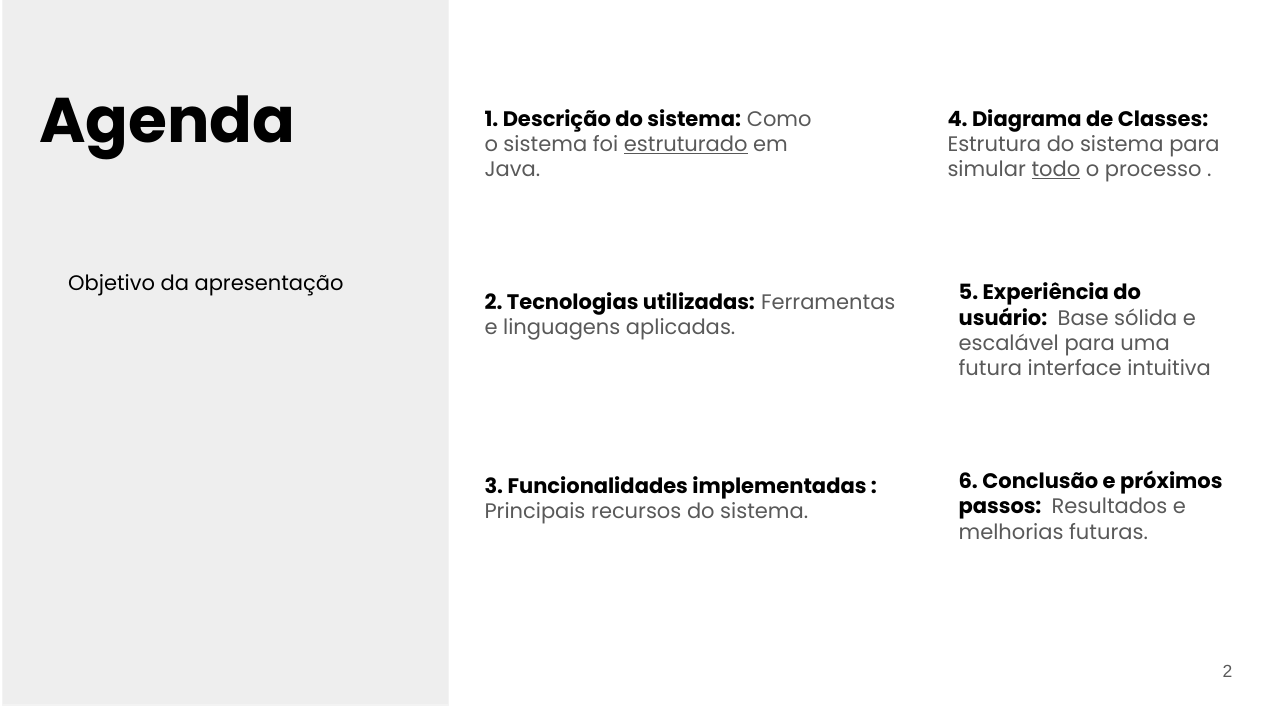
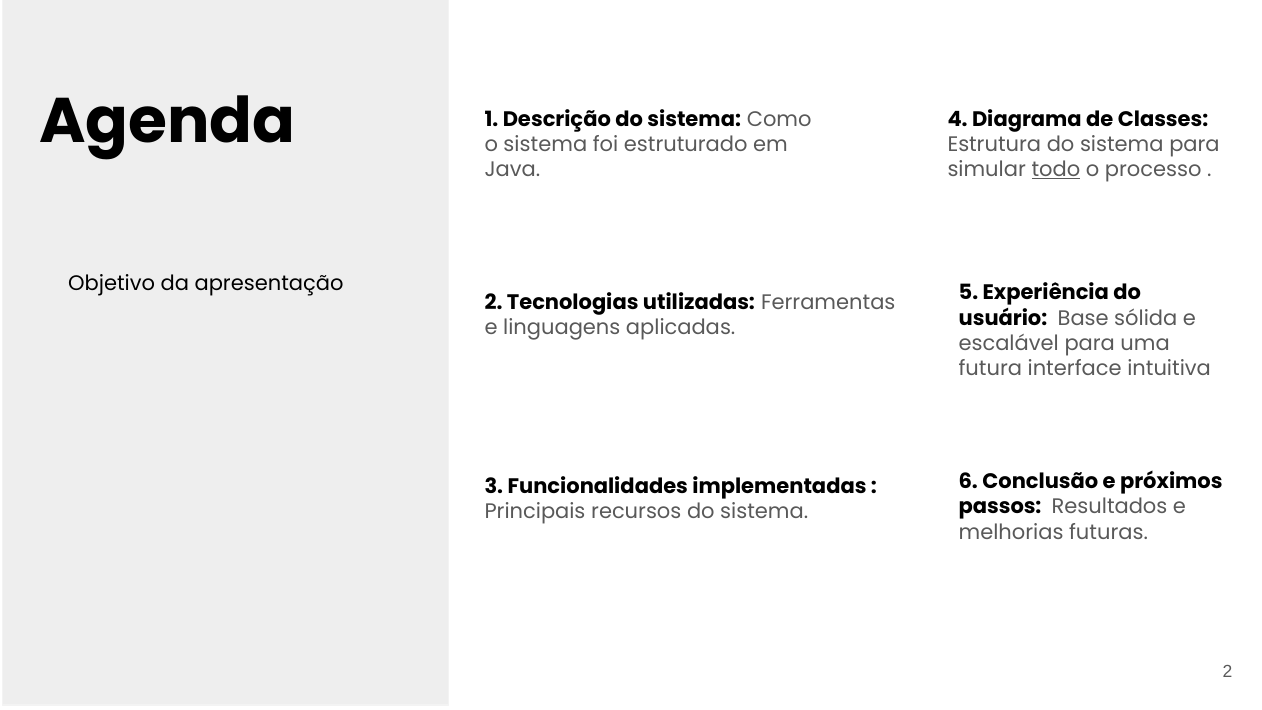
estruturado underline: present -> none (686, 144)
